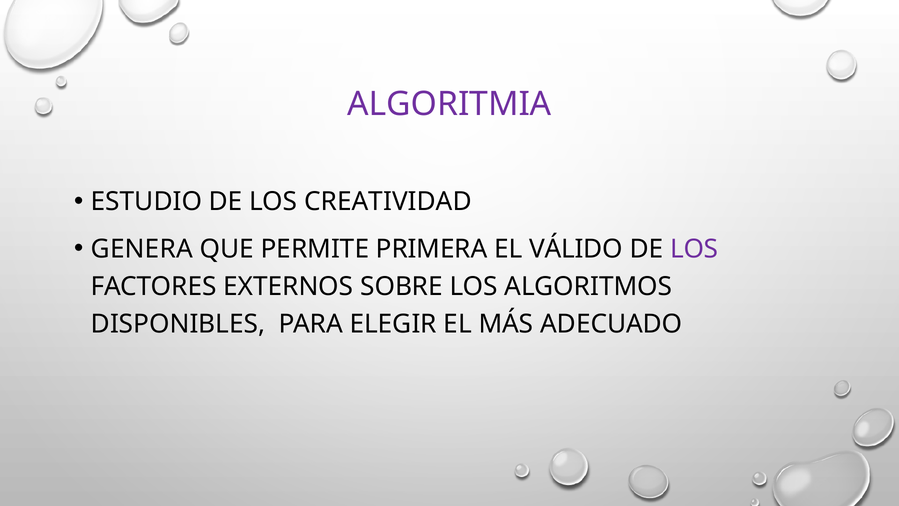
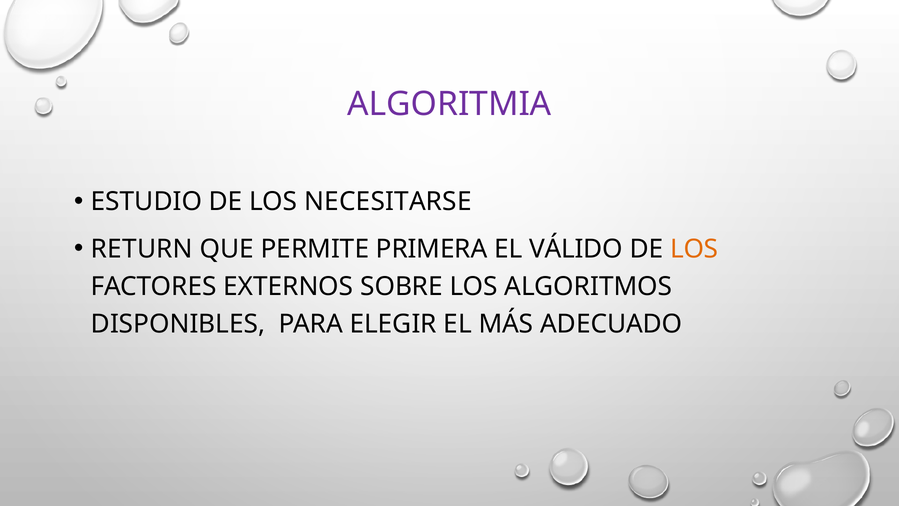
CREATIVIDAD: CREATIVIDAD -> NECESITARSE (388, 202)
GENERA: GENERA -> RETURN (142, 249)
LOS colour: purple -> orange (694, 249)
